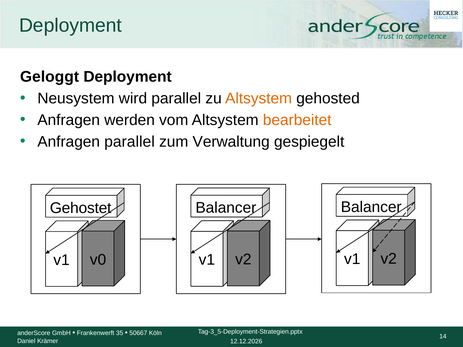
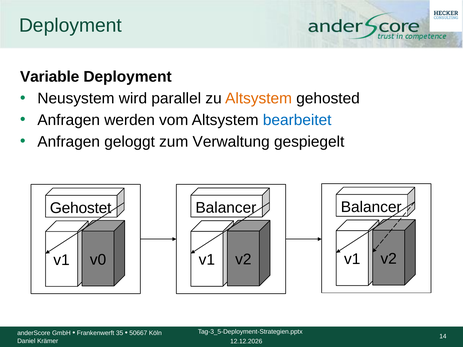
Geloggt: Geloggt -> Variable (50, 77)
bearbeitet colour: orange -> blue (297, 120)
Anfragen parallel: parallel -> geloggt (130, 142)
